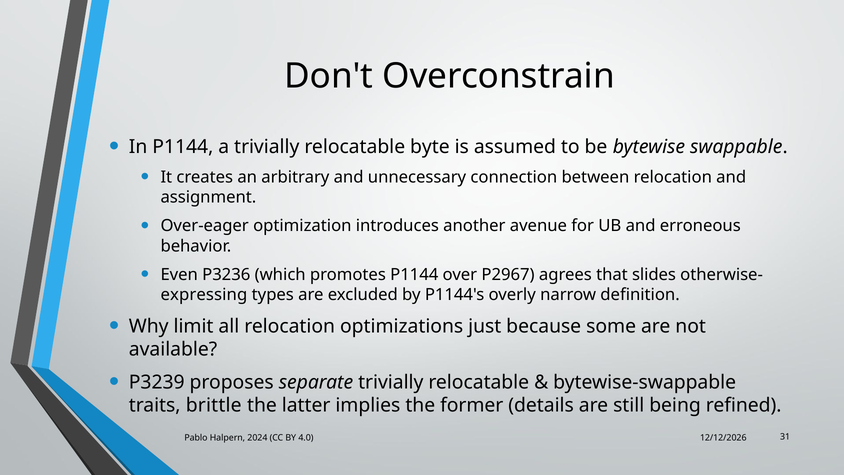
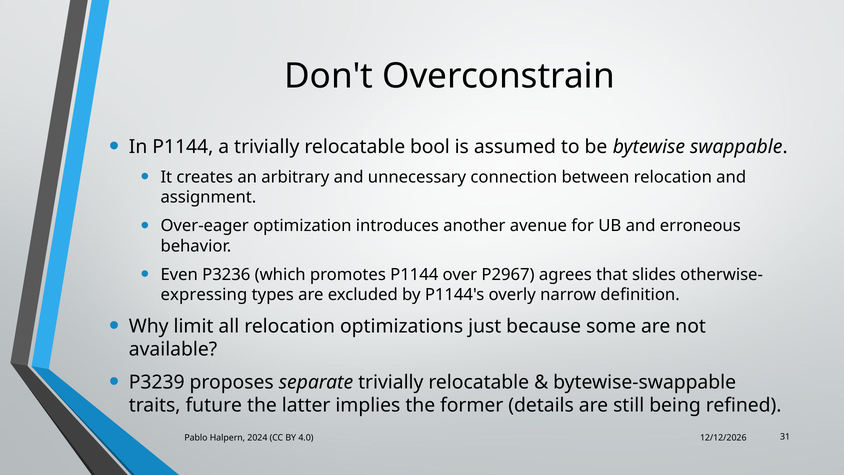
byte: byte -> bool (430, 147)
brittle: brittle -> future (214, 405)
